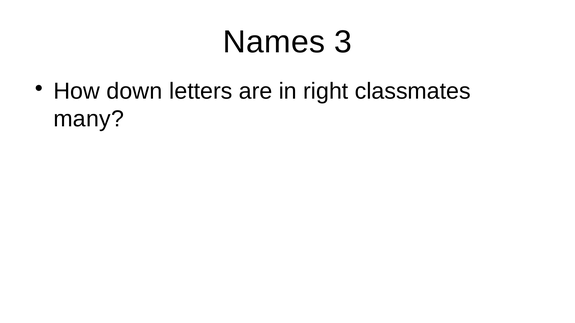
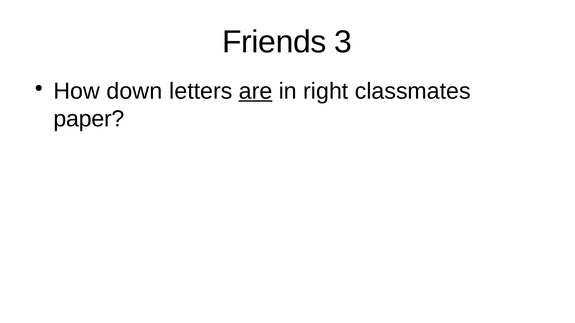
Names: Names -> Friends (274, 42)
are underline: none -> present (256, 91)
many: many -> paper (89, 119)
